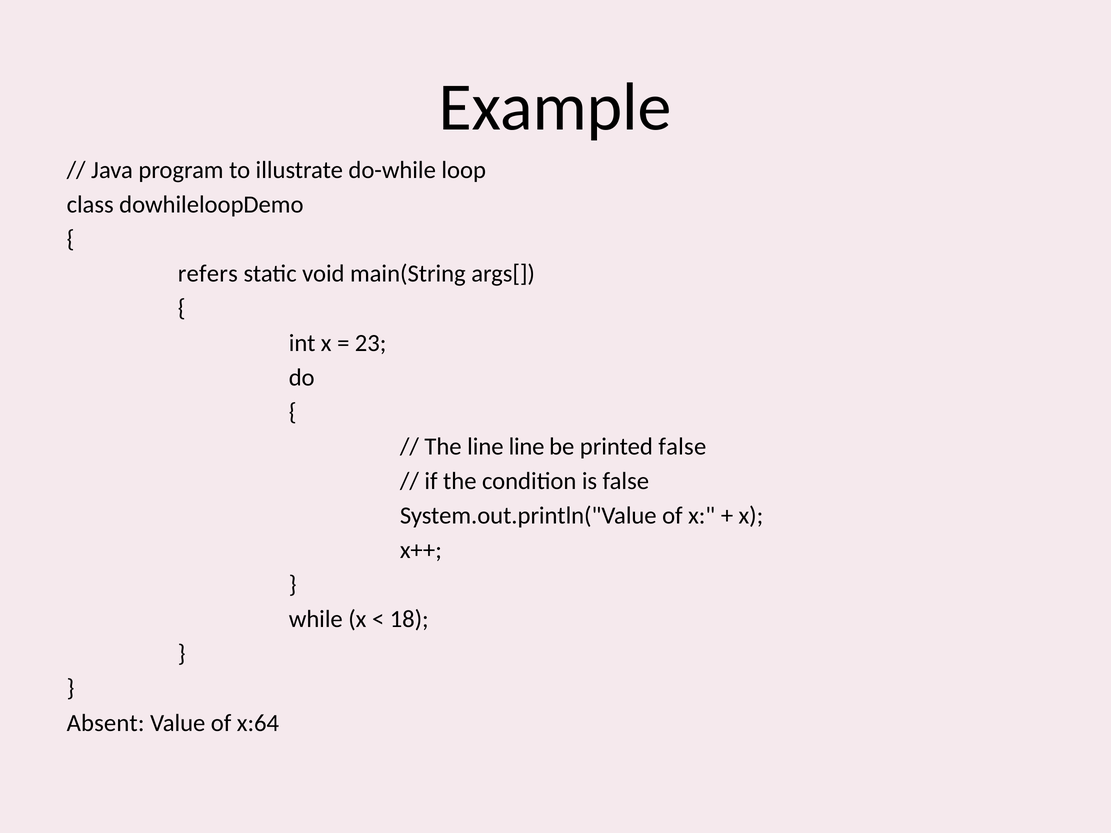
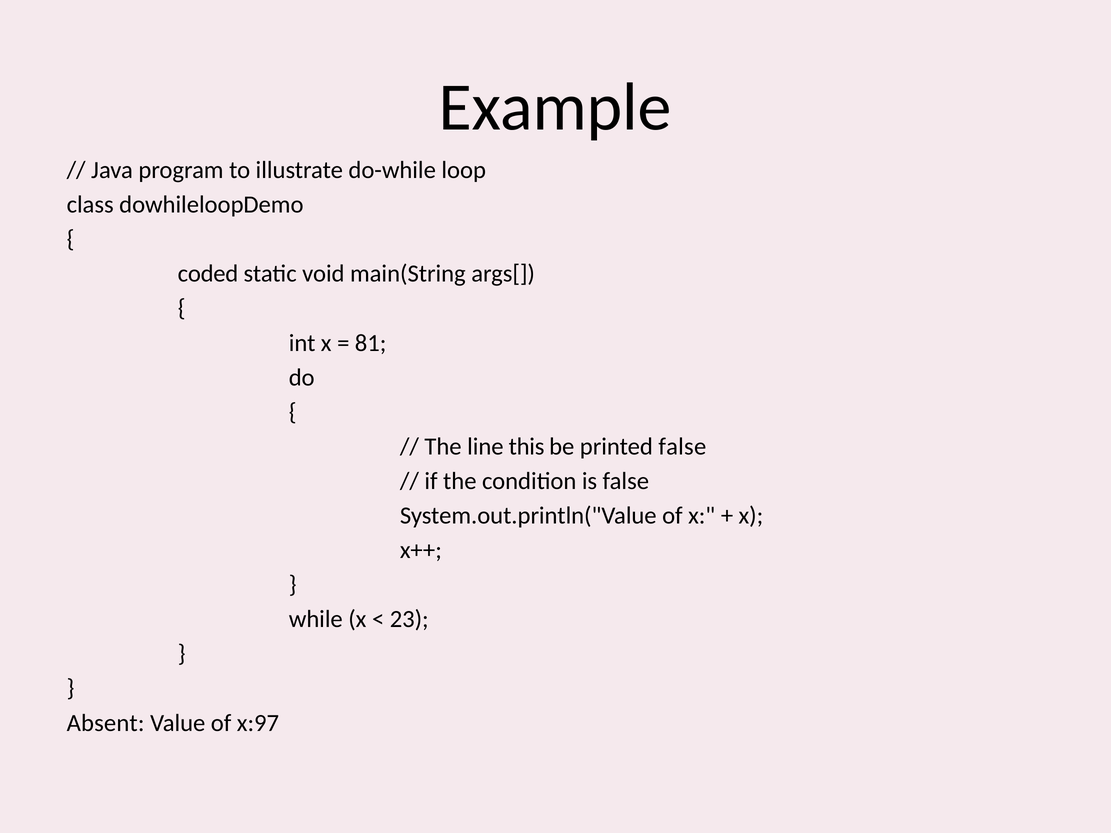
refers: refers -> coded (208, 274)
23: 23 -> 81 (371, 343)
line line: line -> this (527, 447)
18: 18 -> 23 (409, 619)
x:64: x:64 -> x:97 (258, 723)
